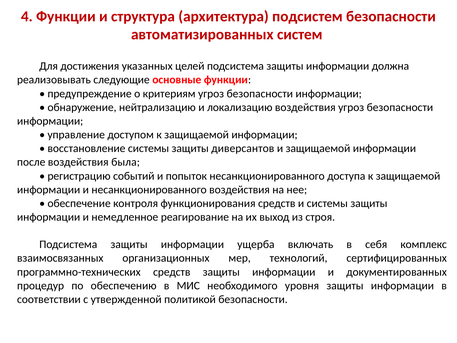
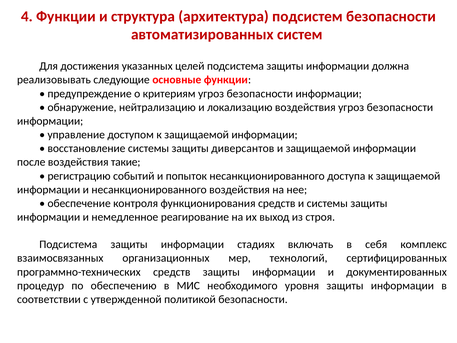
была: была -> такие (126, 162)
ущерба: ущерба -> стадиях (256, 244)
